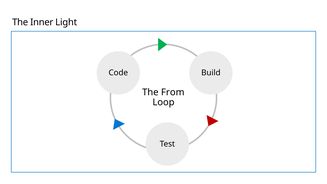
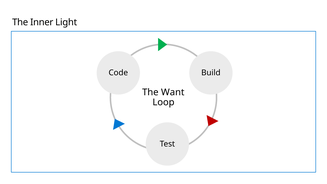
From: From -> Want (173, 92)
